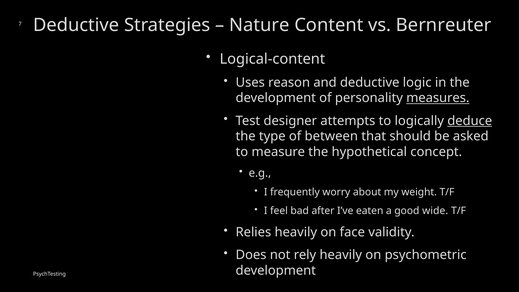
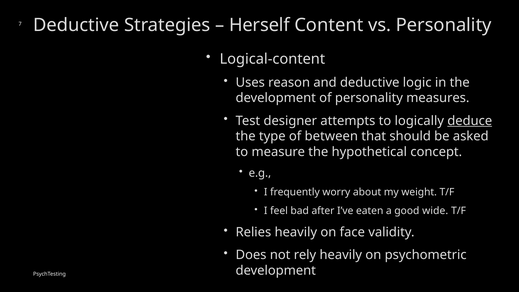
Nature: Nature -> Herself (259, 25)
vs Bernreuter: Bernreuter -> Personality (444, 25)
measures underline: present -> none (438, 98)
